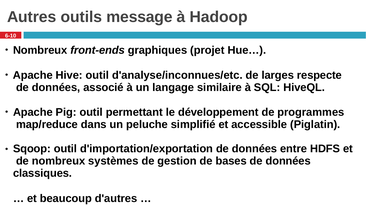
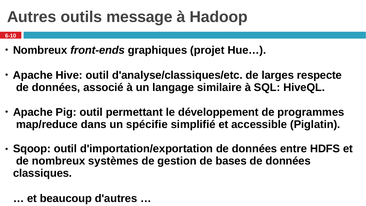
d'analyse/inconnues/etc: d'analyse/inconnues/etc -> d'analyse/classiques/etc (177, 75)
peluche: peluche -> spécifie (147, 124)
